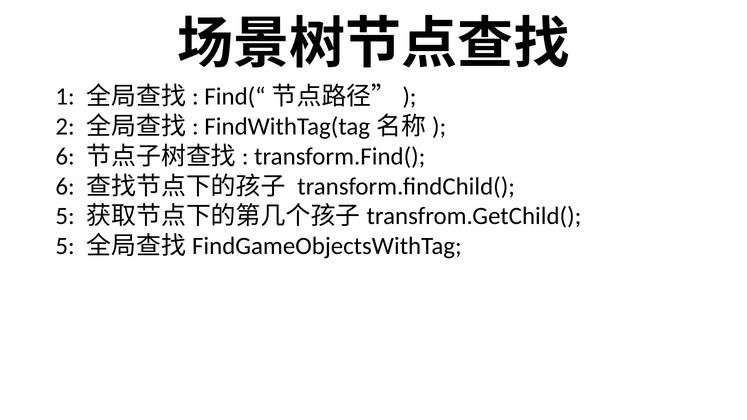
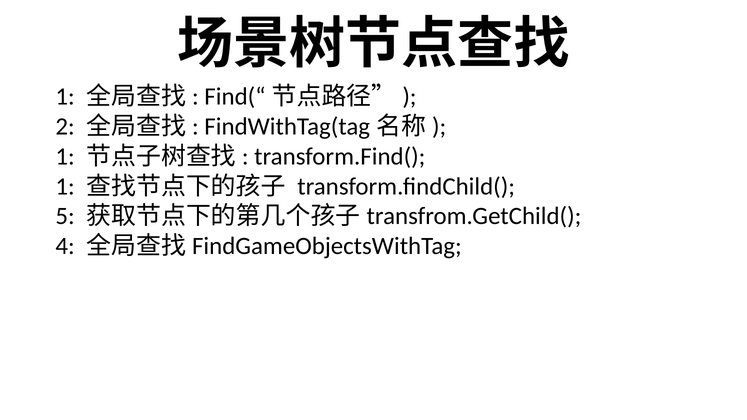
6: 6 -> 1 (65, 157)
6: 6 -> 1 (65, 186)
5: 5 -> 4 (65, 246)
